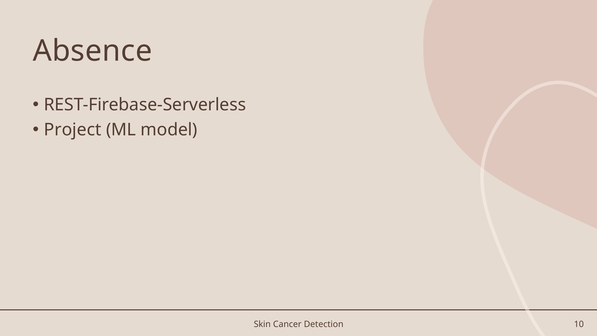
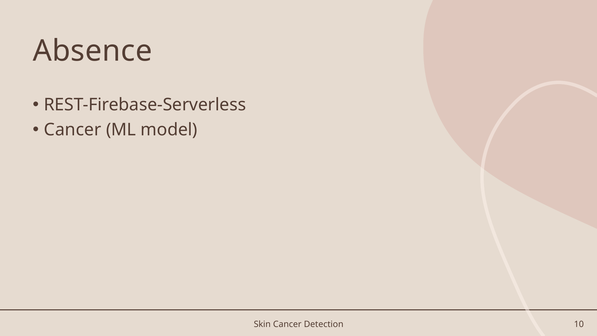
Project: Project -> Cancer (73, 130)
